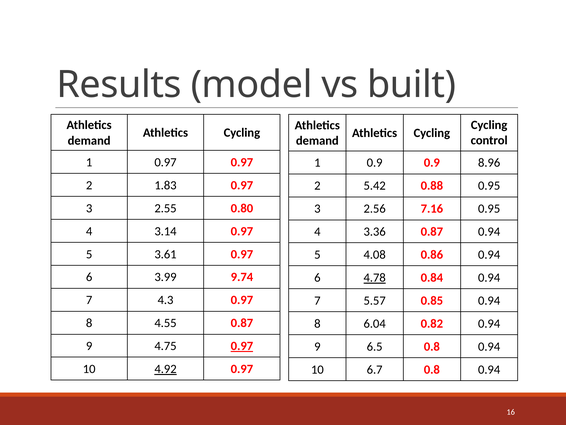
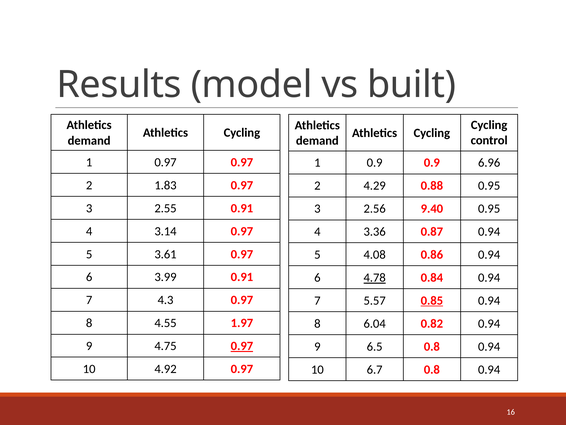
8.96: 8.96 -> 6.96 (489, 163)
5.42: 5.42 -> 4.29 (375, 186)
2.55 0.80: 0.80 -> 0.91 (242, 208)
7.16: 7.16 -> 9.40 (432, 209)
3.99 9.74: 9.74 -> 0.91 (242, 277)
0.85 underline: none -> present (432, 300)
4.55 0.87: 0.87 -> 1.97 (242, 323)
4.92 underline: present -> none (166, 369)
